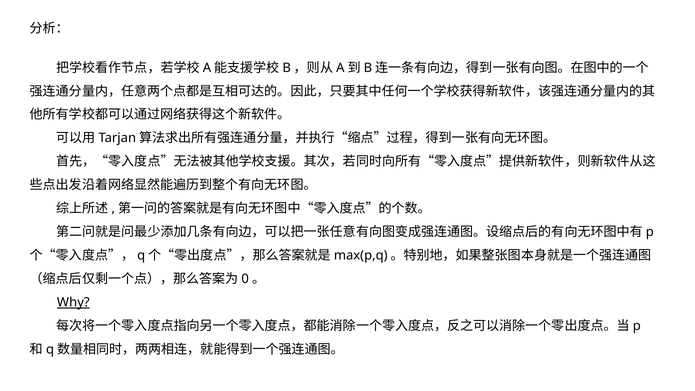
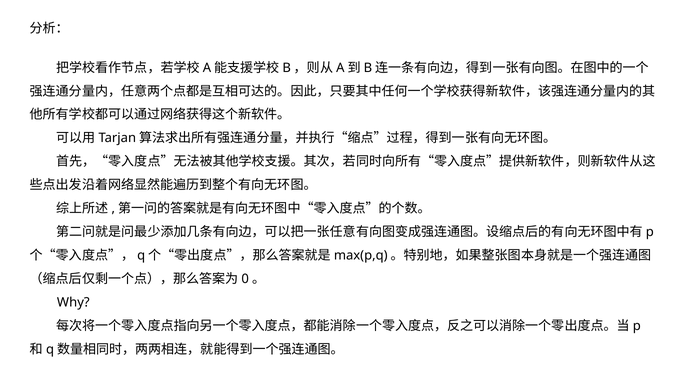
Why underline: present -> none (73, 302)
